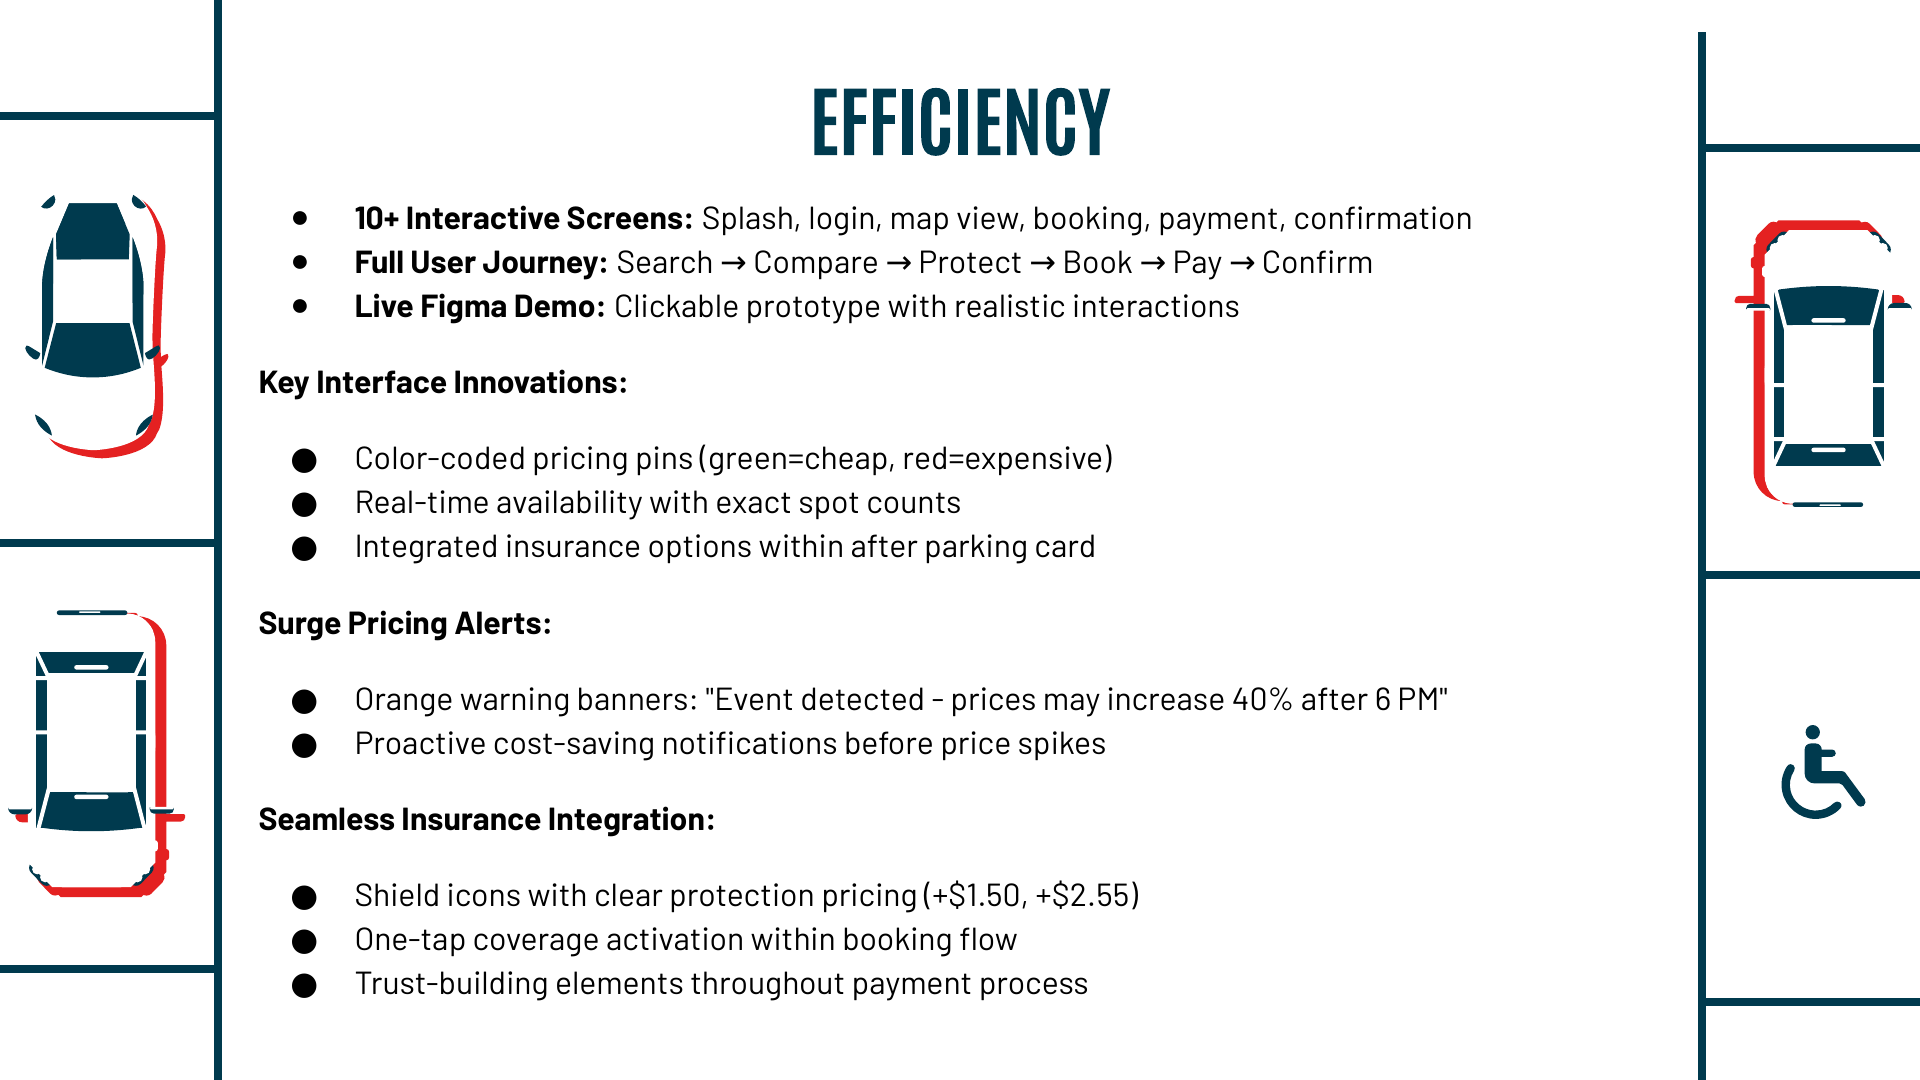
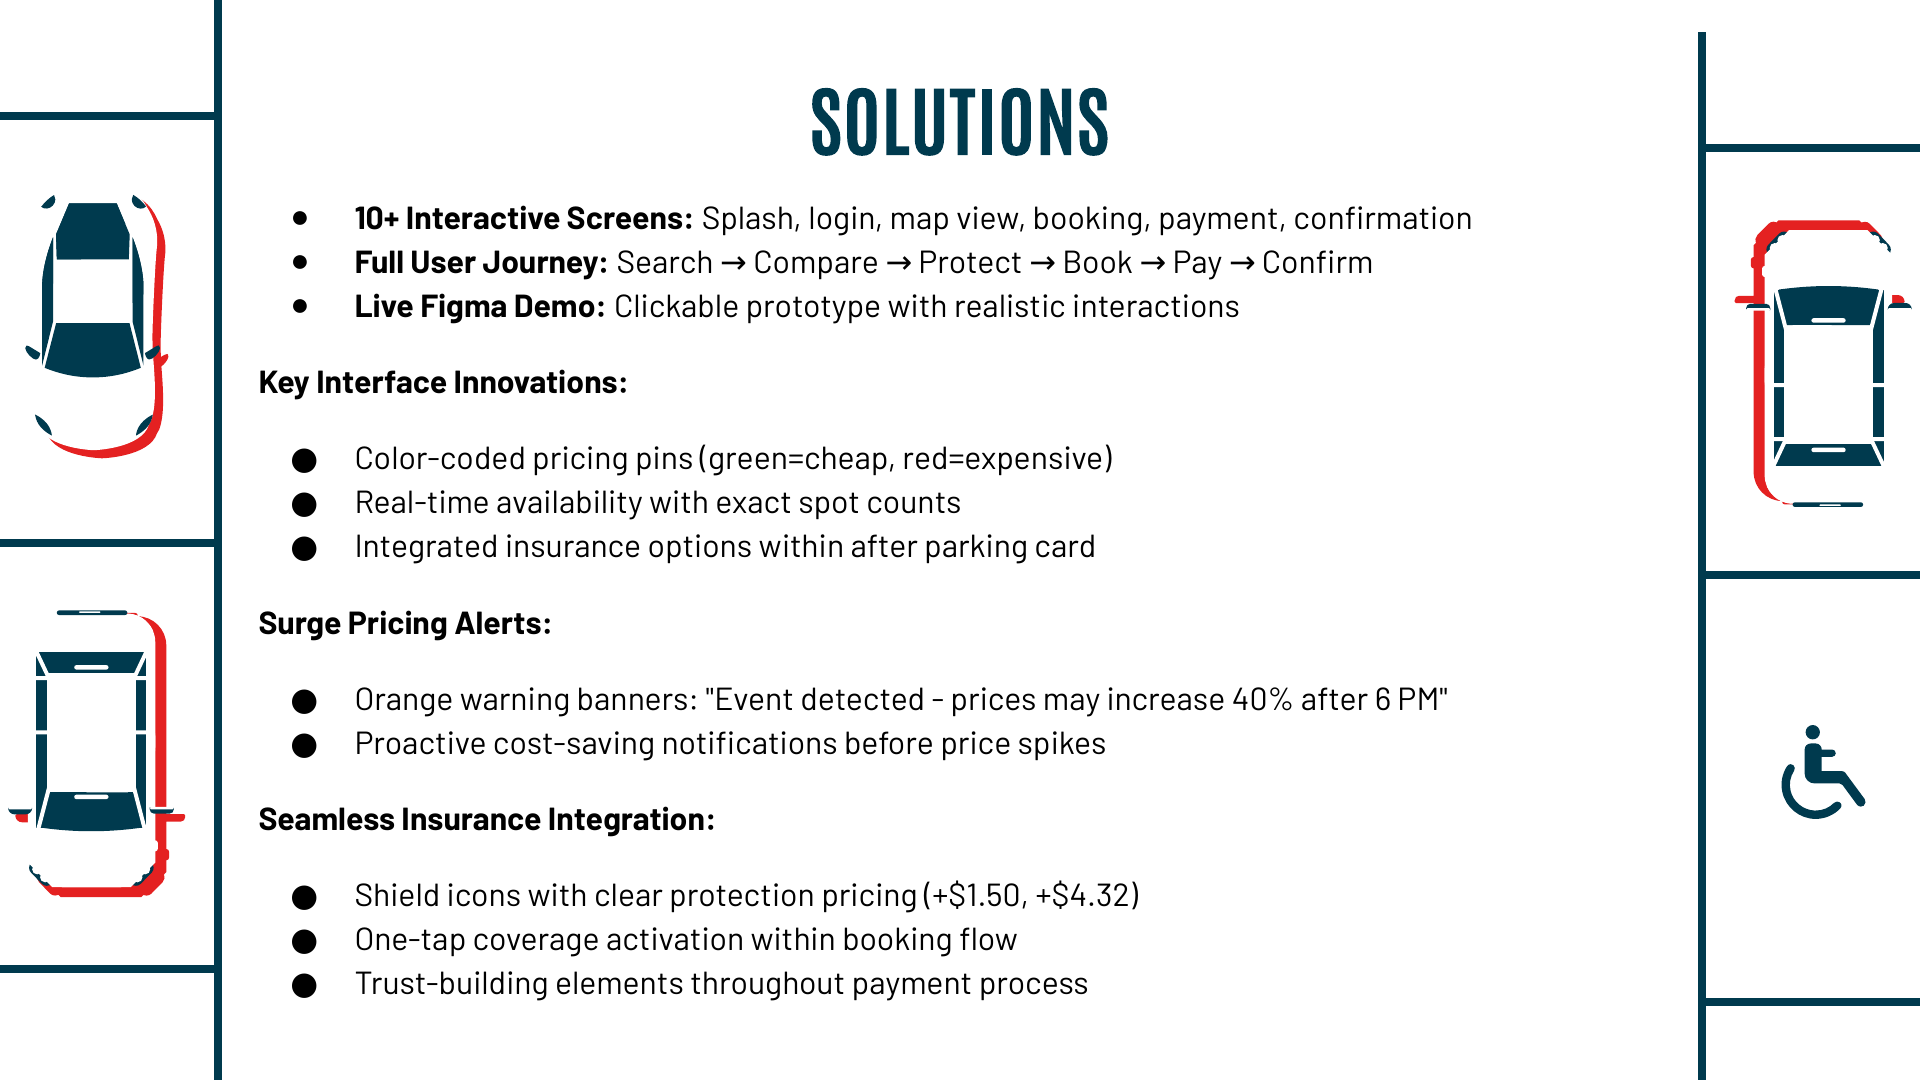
EFFICIENCY: EFFICIENCY -> SOLUTIONS (960, 130)
+$2.55: +$2.55 -> +$4.32 (1087, 896)
